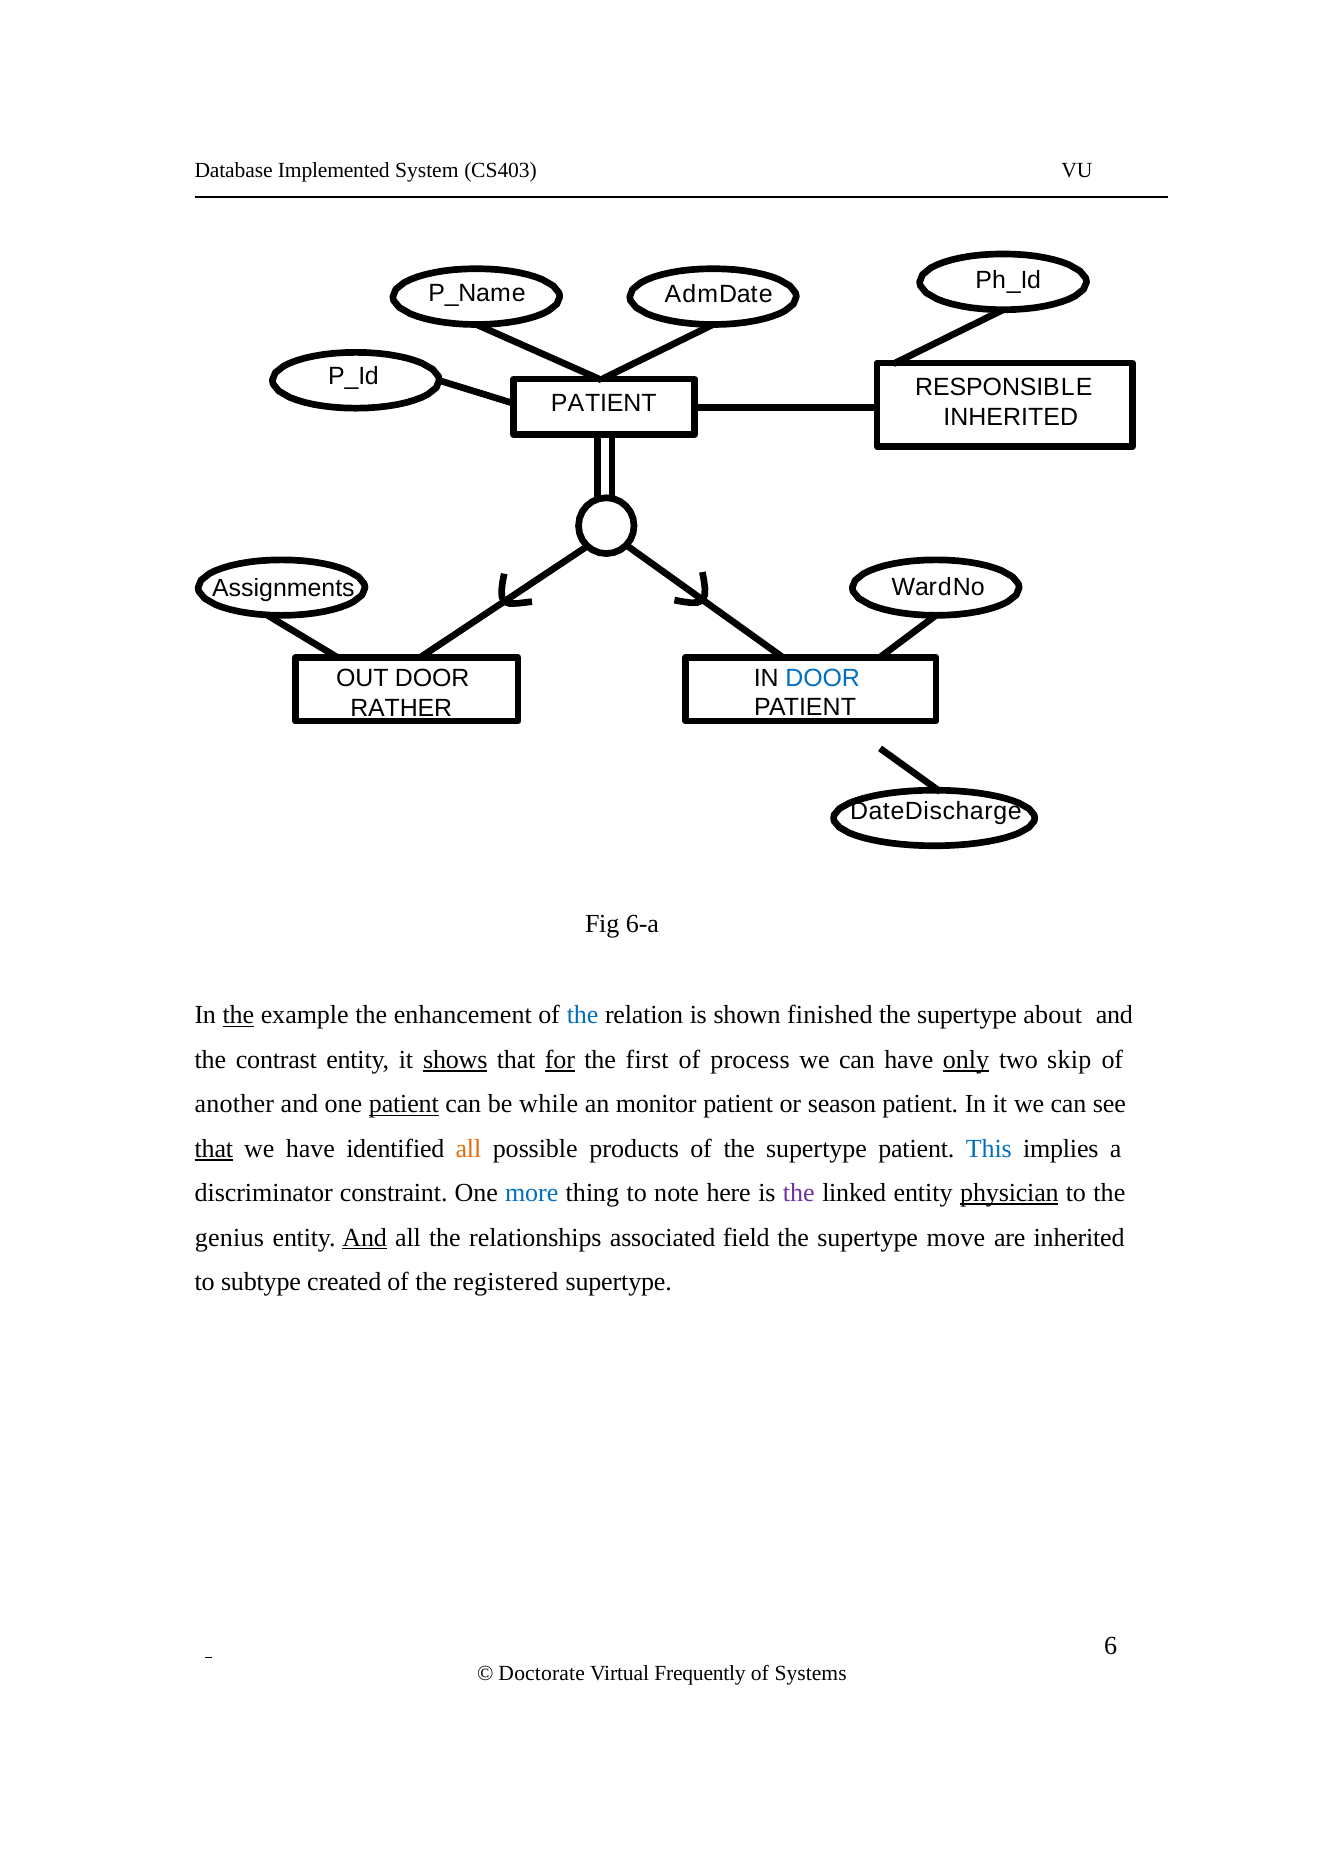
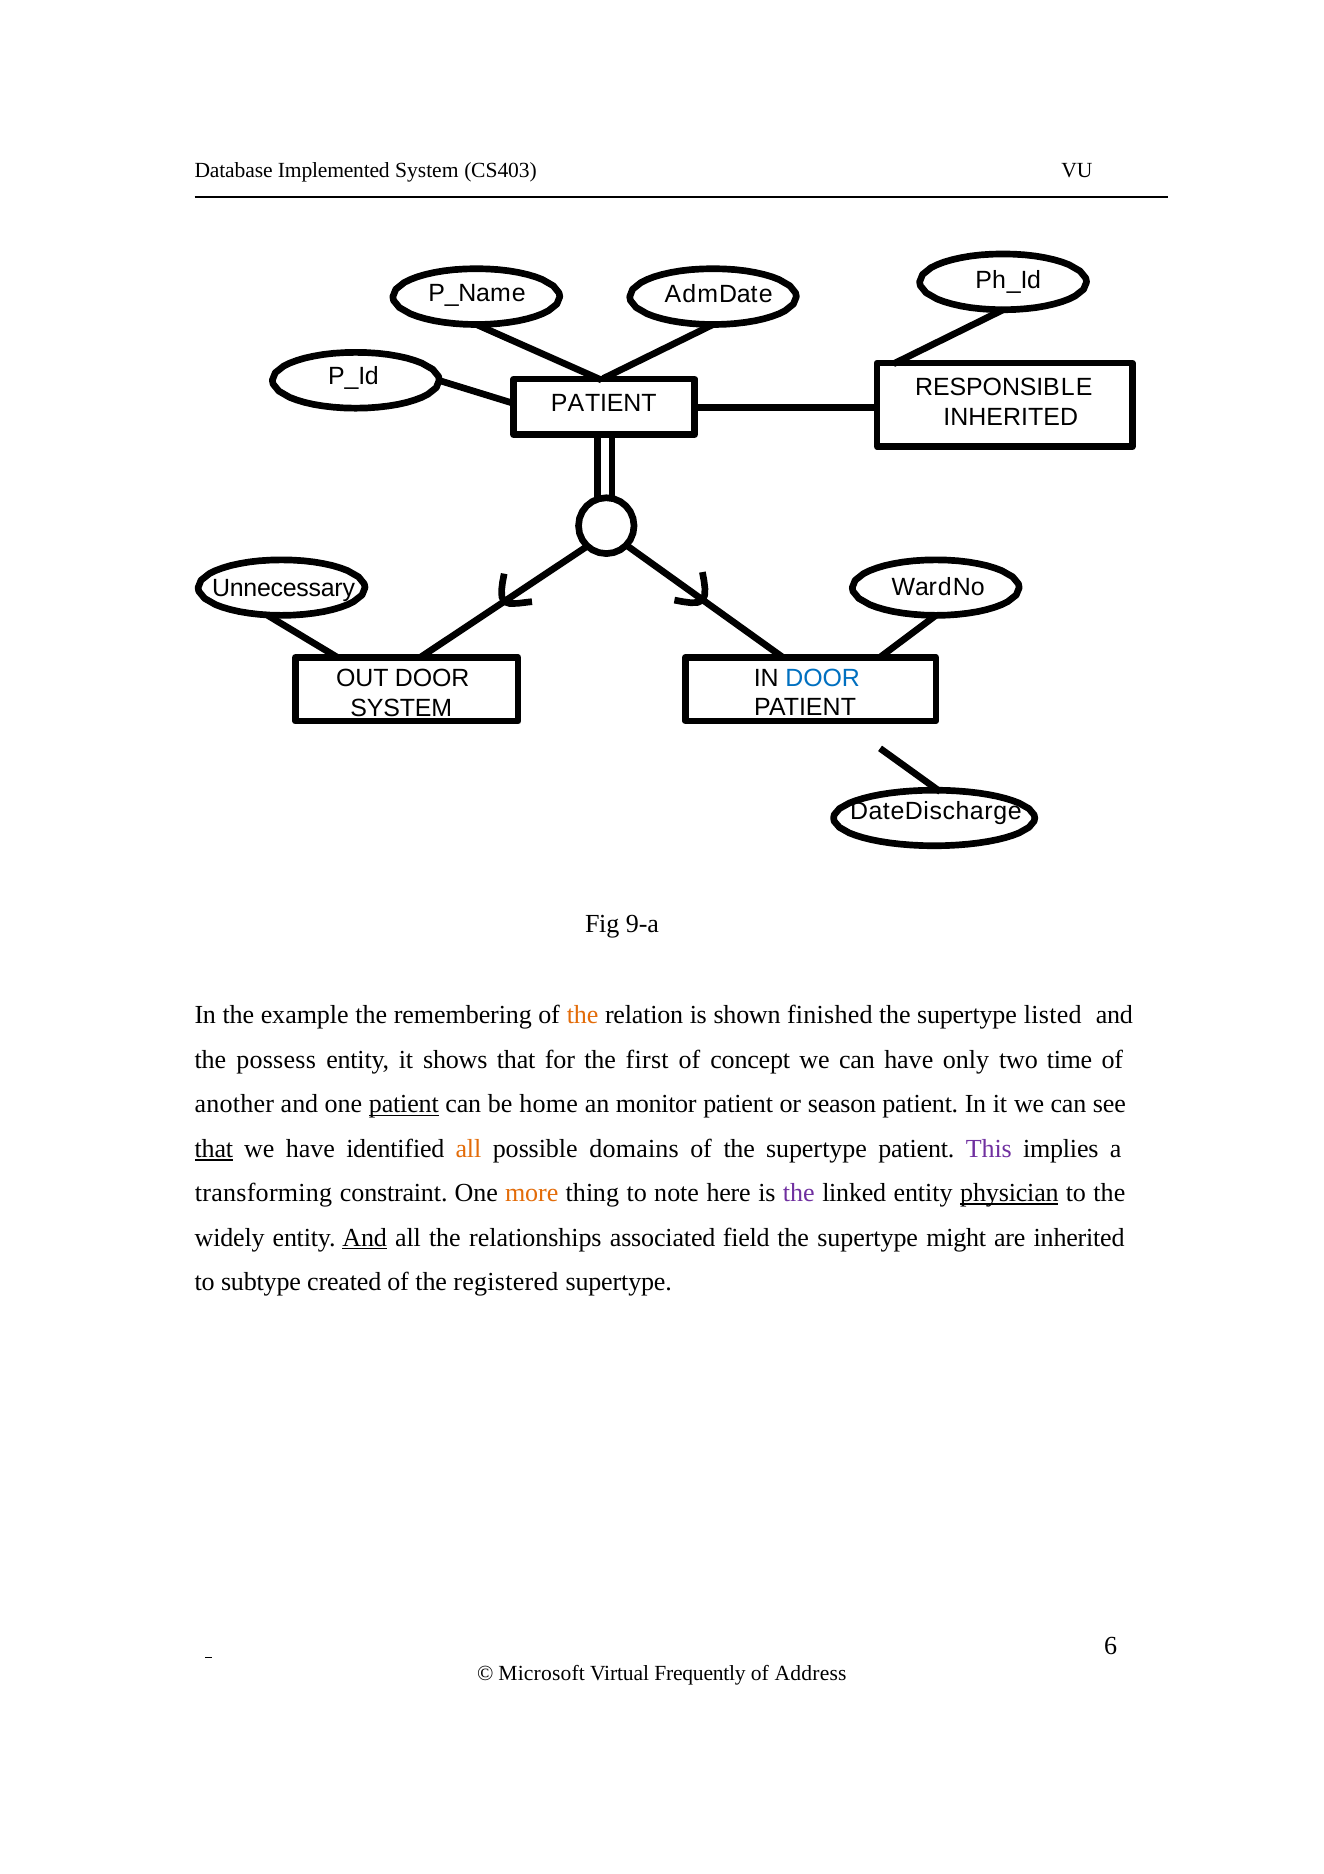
Assignments: Assignments -> Unnecessary (284, 588)
RATHER: RATHER -> SYSTEM (401, 708)
6-a: 6-a -> 9-a (642, 924)
the underline: present -> none (238, 1015)
enhancement: enhancement -> remembering (463, 1015)
the colour: blue -> orange (583, 1015)
about: about -> listed (1053, 1015)
contrast: contrast -> possess (276, 1060)
shows underline: present -> none (455, 1060)
for underline: present -> none (560, 1060)
process: process -> concept (750, 1060)
only underline: present -> none (966, 1060)
skip: skip -> time (1070, 1060)
while: while -> home (549, 1104)
products: products -> domains (634, 1148)
This colour: blue -> purple (989, 1148)
discriminator: discriminator -> transforming (264, 1193)
more colour: blue -> orange (532, 1193)
genius: genius -> widely (230, 1237)
move: move -> might (956, 1237)
Doctorate: Doctorate -> Microsoft (542, 1673)
Systems: Systems -> Address (811, 1673)
